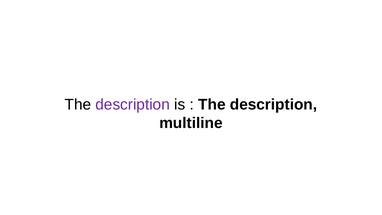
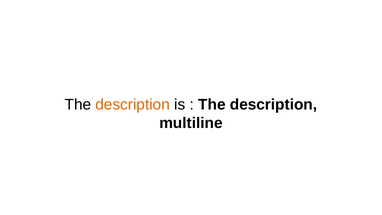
description colour: purple -> orange (133, 104)
